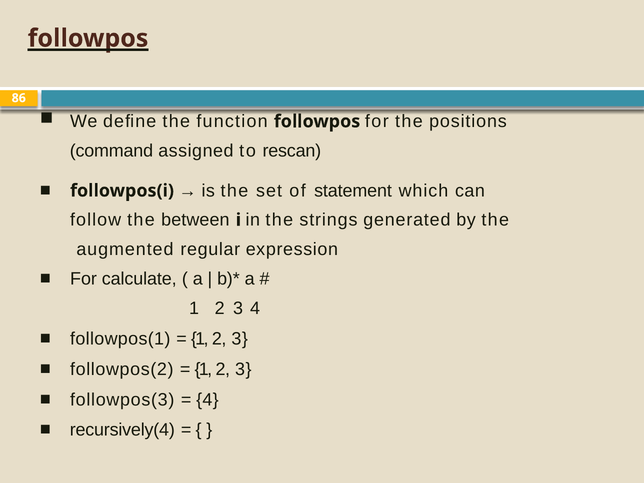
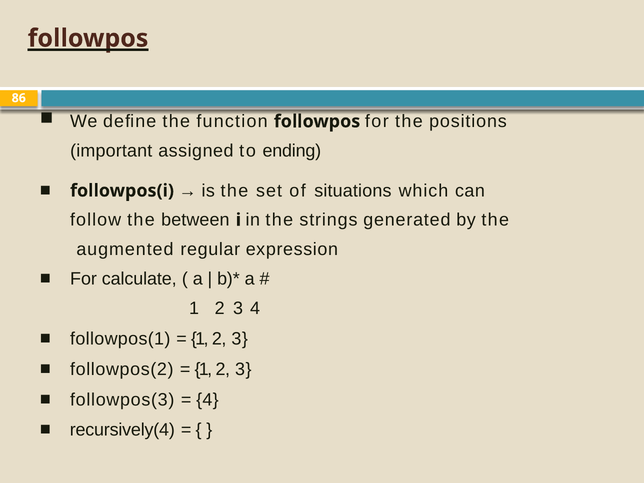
command: command -> important (111, 151)
rescan: rescan -> ending (292, 151)
statement: statement -> situations (353, 191)
